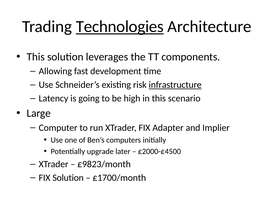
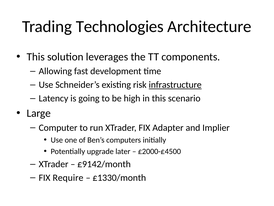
Technologies underline: present -> none (120, 27)
£9823/month: £9823/month -> £9142/month (104, 164)
FIX Solution: Solution -> Require (68, 177)
£1700/month: £1700/month -> £1330/month (119, 177)
